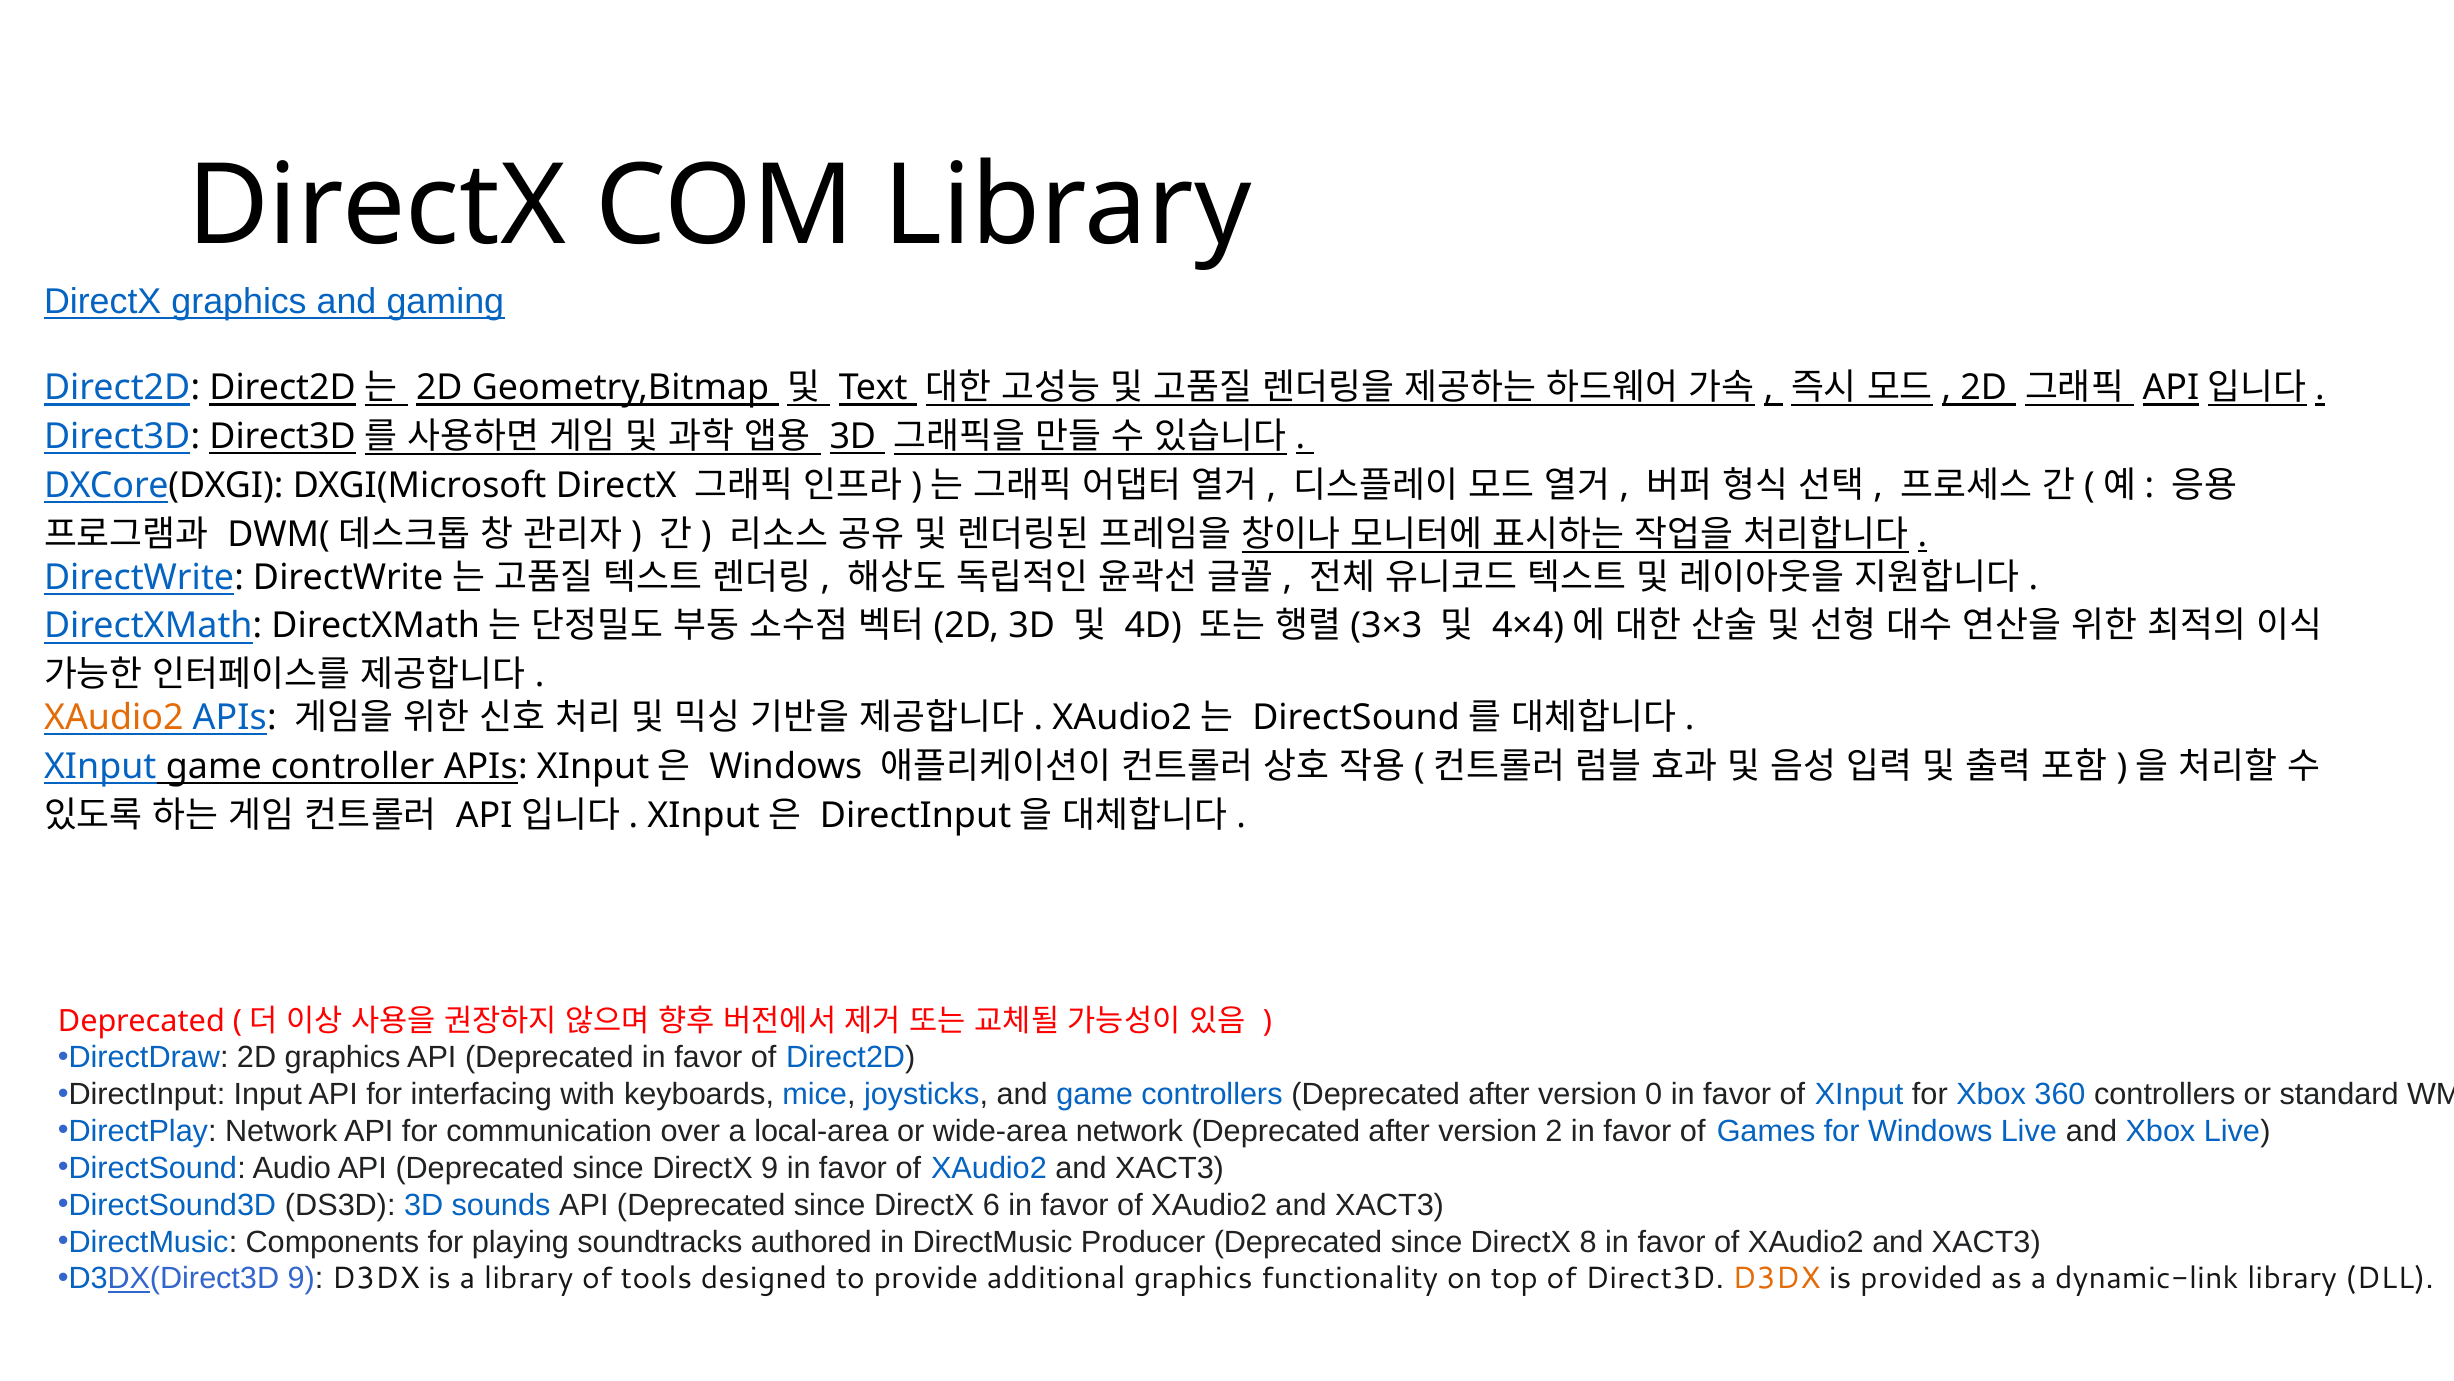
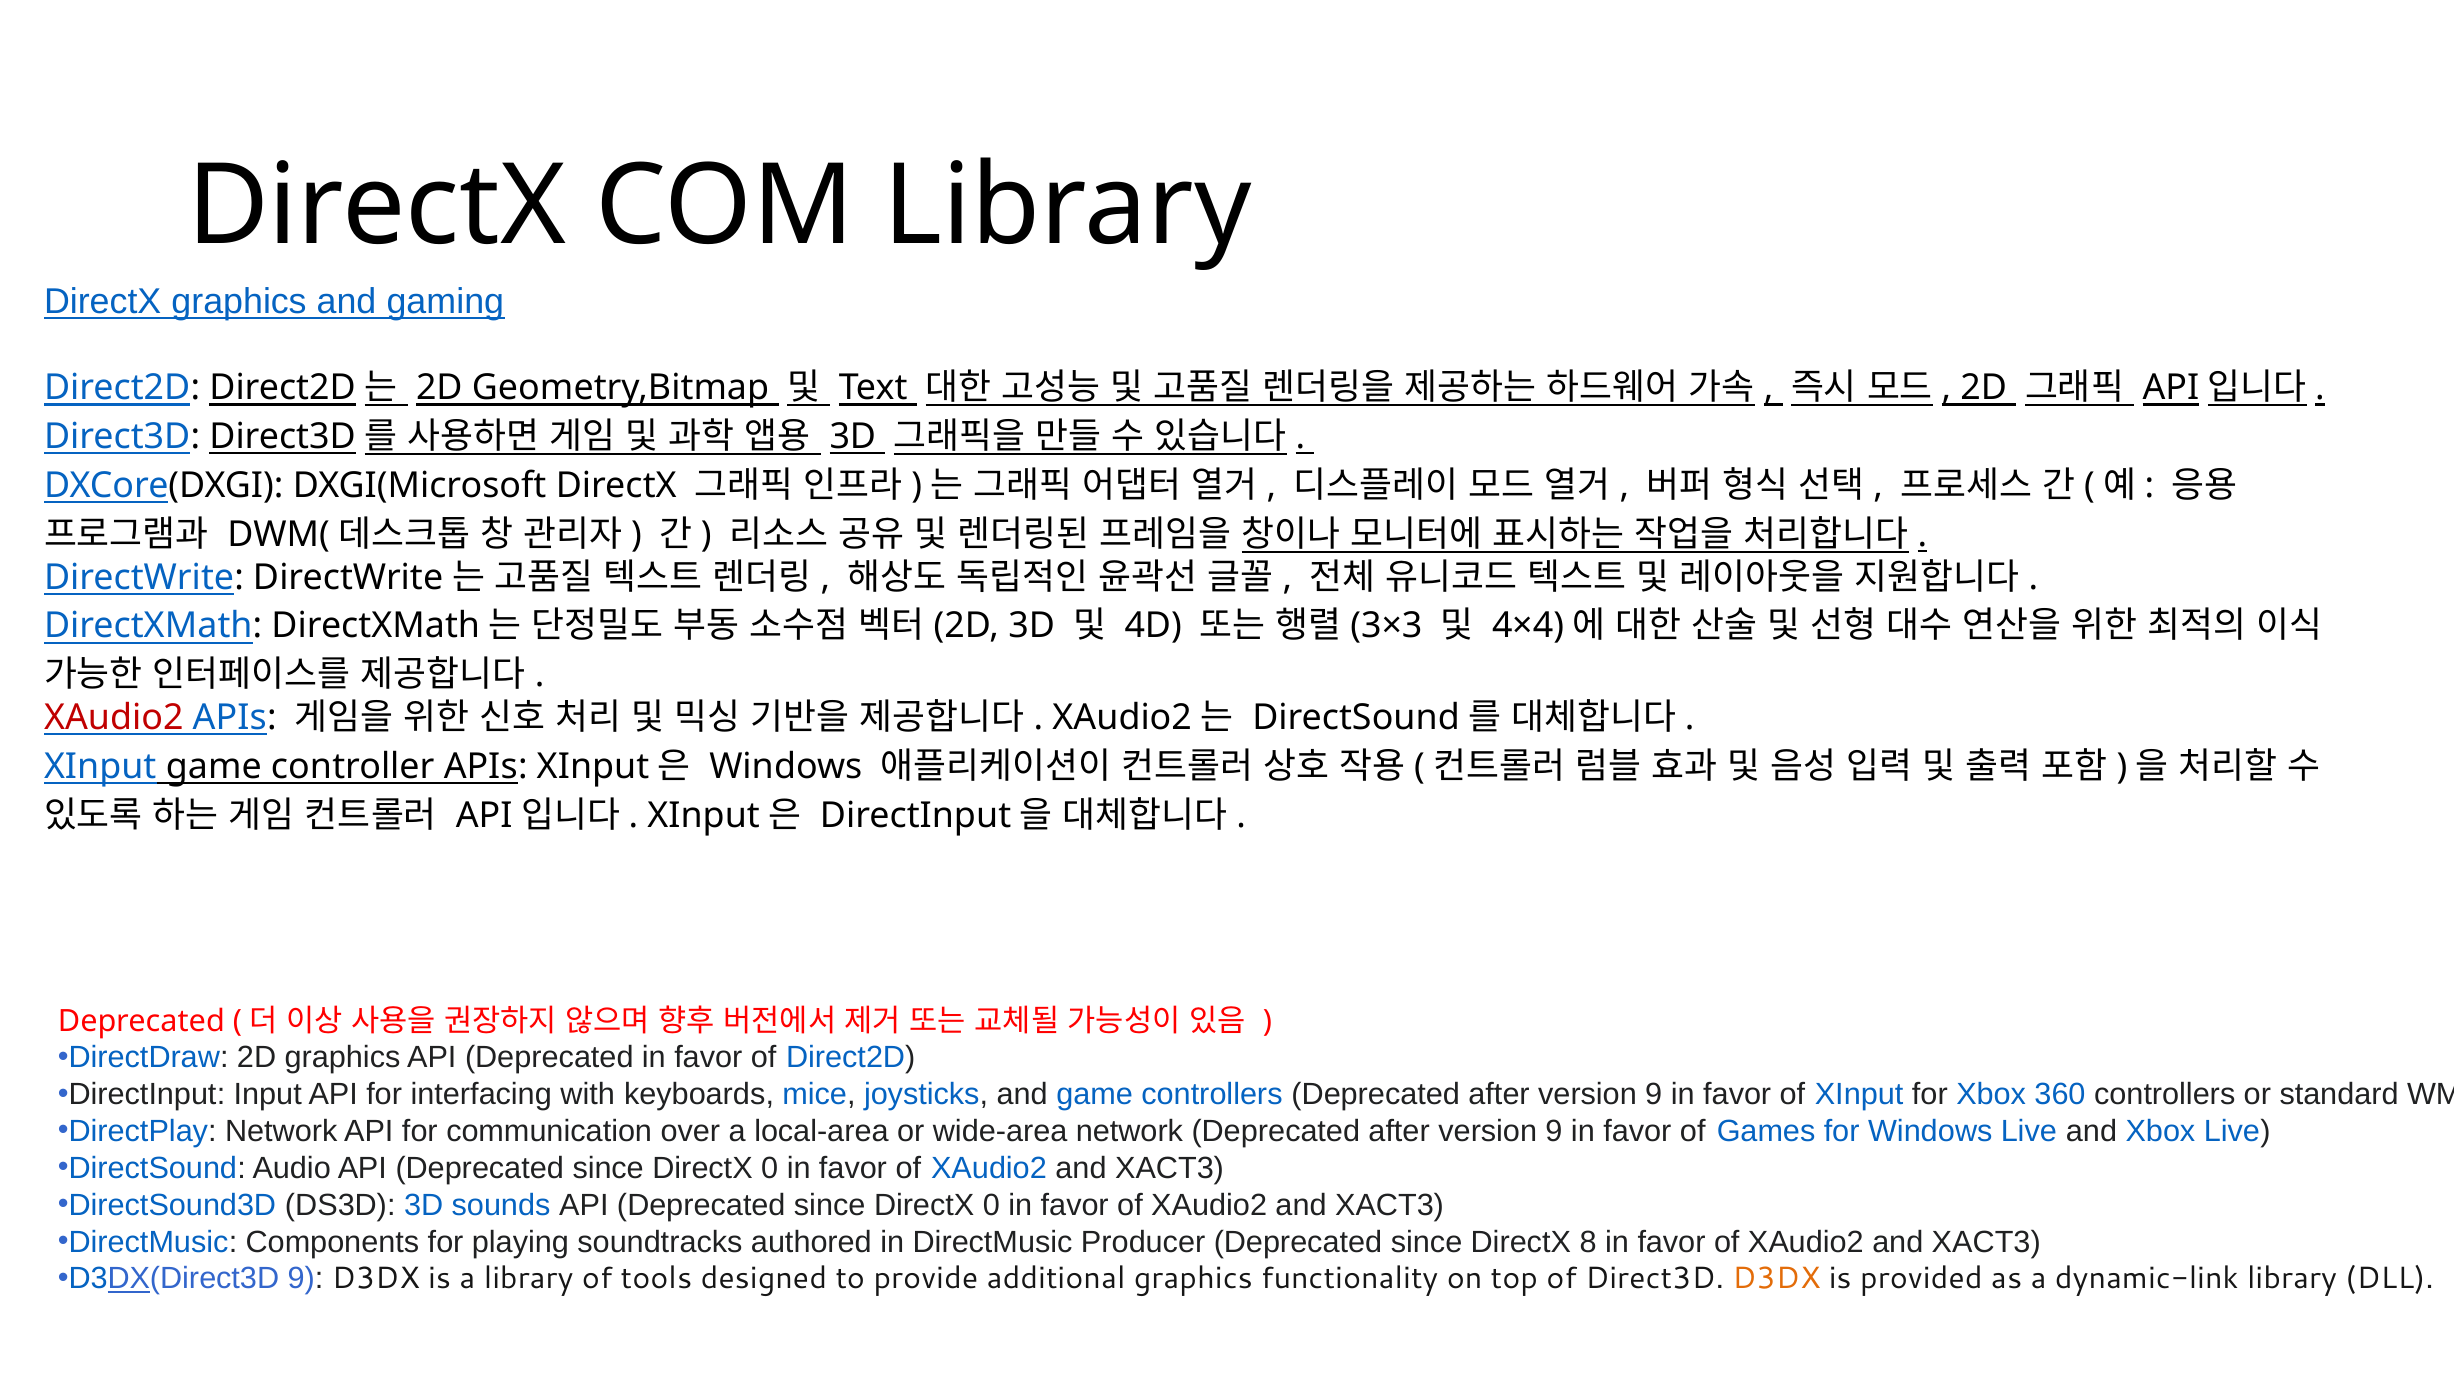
XAudio2 colour: orange -> red (114, 717)
0: 0 -> 9 (1654, 1094)
2: 2 -> 9 (1554, 1131)
9: 9 -> 0 (770, 1168)
6: 6 -> 0 (991, 1205)
